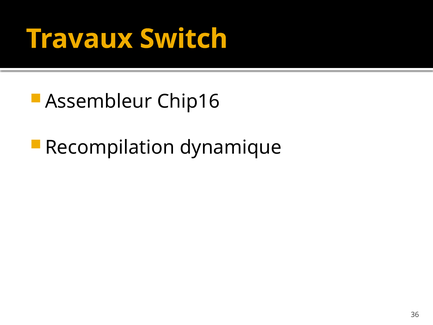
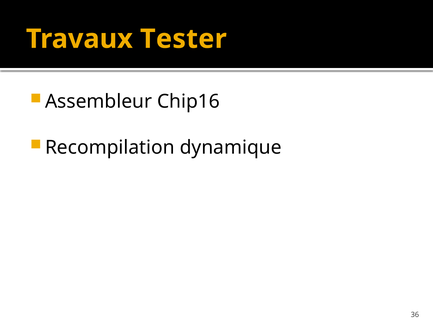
Switch: Switch -> Tester (183, 39)
